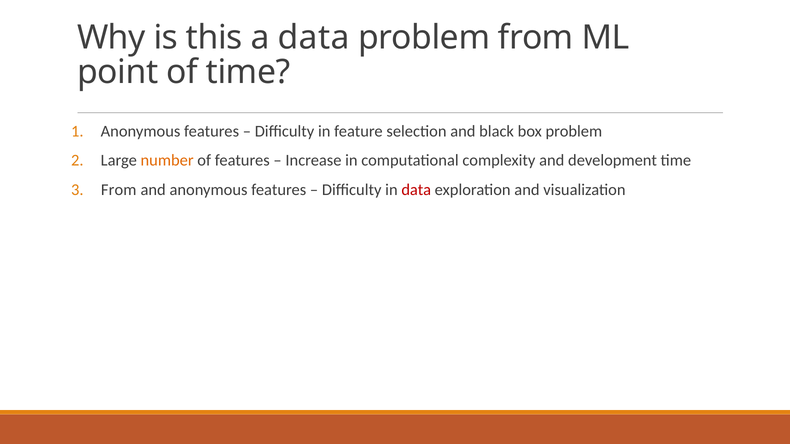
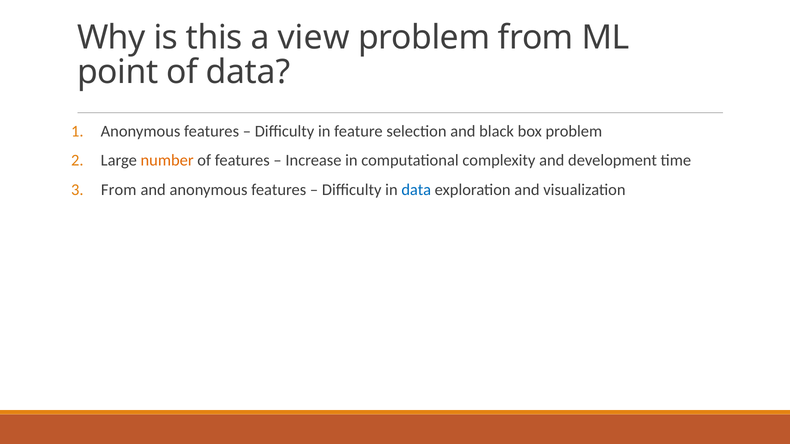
a data: data -> view (314, 38)
of time: time -> data (248, 72)
data colour: red -> blue (416, 190)
